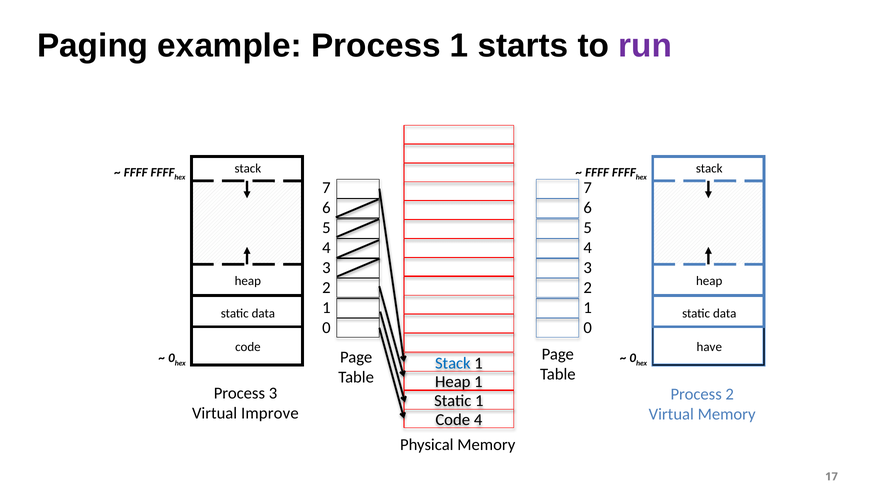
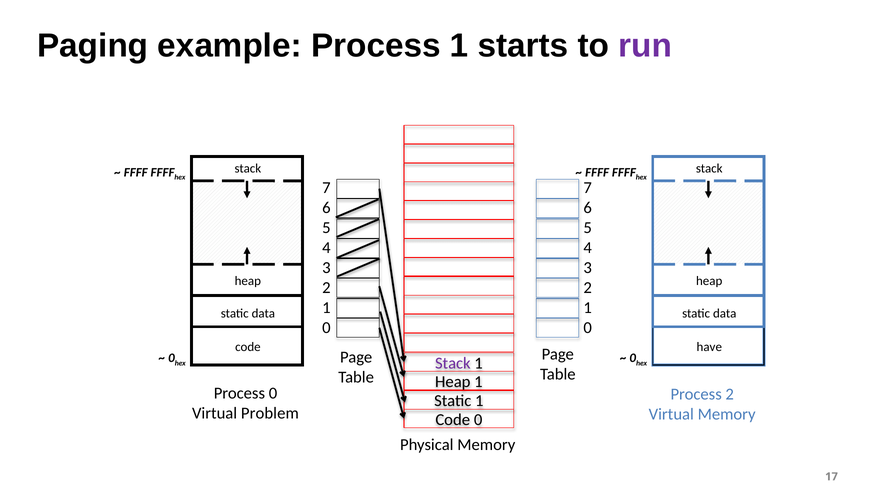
Stack colour: blue -> purple (453, 363)
Process 3: 3 -> 0 (273, 393)
Improve: Improve -> Problem (270, 413)
Code 4: 4 -> 0 (478, 420)
